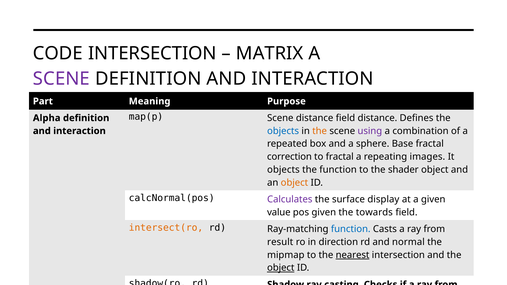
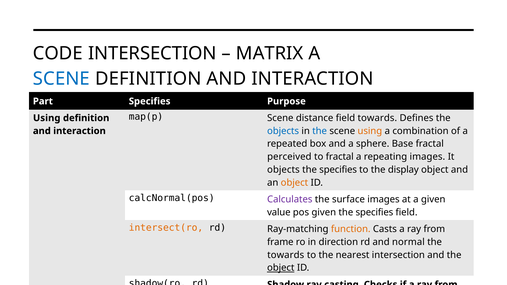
SCENE colour: purple -> blue (61, 79)
Part Meaning: Meaning -> Specifies (150, 101)
field distance: distance -> towards (377, 118)
Alpha: Alpha -> Using (47, 118)
the colour: orange -> blue (320, 131)
using colour: purple -> orange (370, 131)
correction: correction -> perceived (289, 157)
function: function -> specifies (338, 170)
shader: shader -> display (403, 170)
surface display: display -> images (383, 200)
towards: towards -> specifies (374, 212)
function colour: blue -> orange (351, 229)
result: result -> frame (280, 242)
mipmap: mipmap -> towards (286, 255)
nearest underline: present -> none (353, 255)
